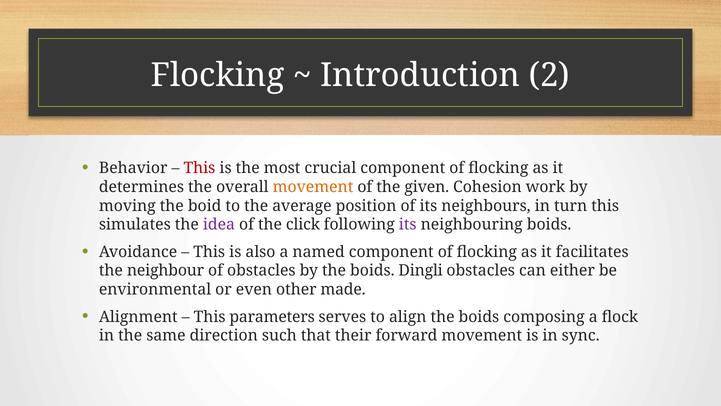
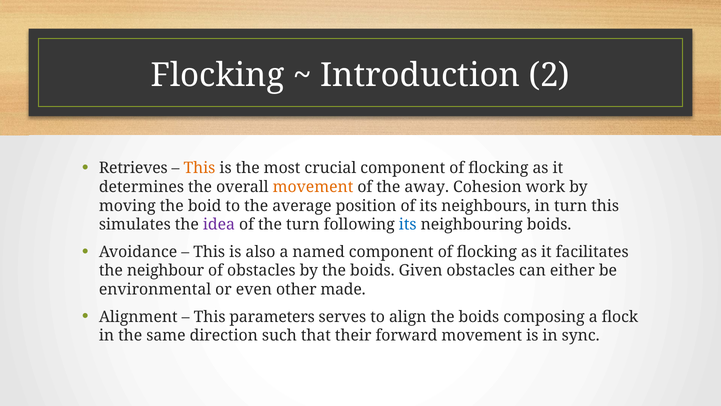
Behavior: Behavior -> Retrieves (133, 168)
This colour: red -> orange (199, 168)
given: given -> away (427, 187)
the click: click -> turn (303, 225)
its colour: purple -> blue (408, 225)
Dingli: Dingli -> Given (421, 270)
